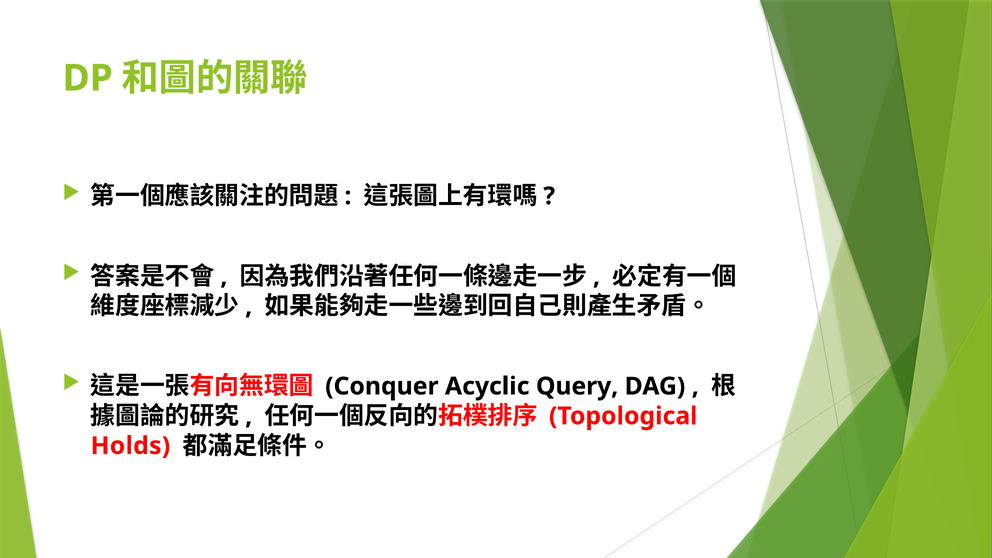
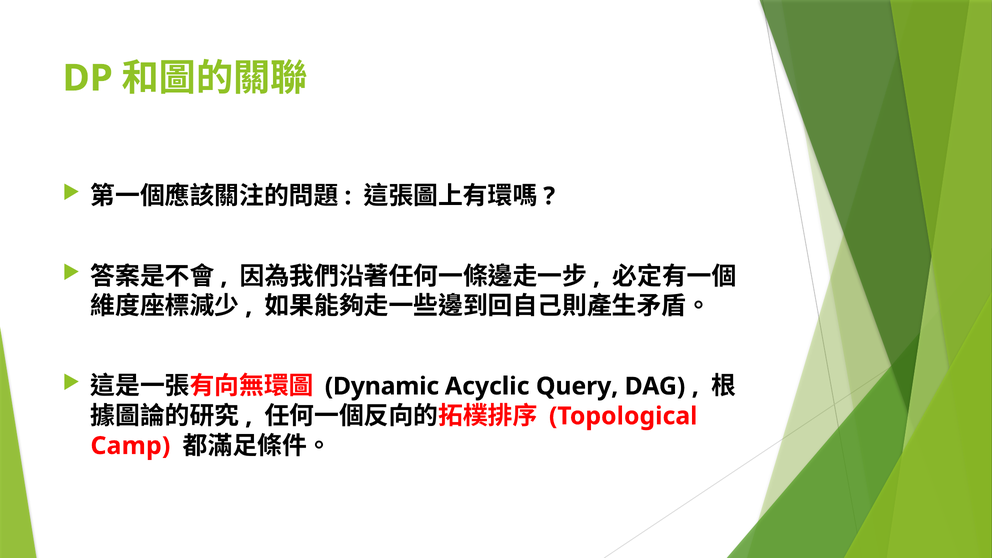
Conquer: Conquer -> Dynamic (382, 386)
Holds: Holds -> Camp (130, 446)
